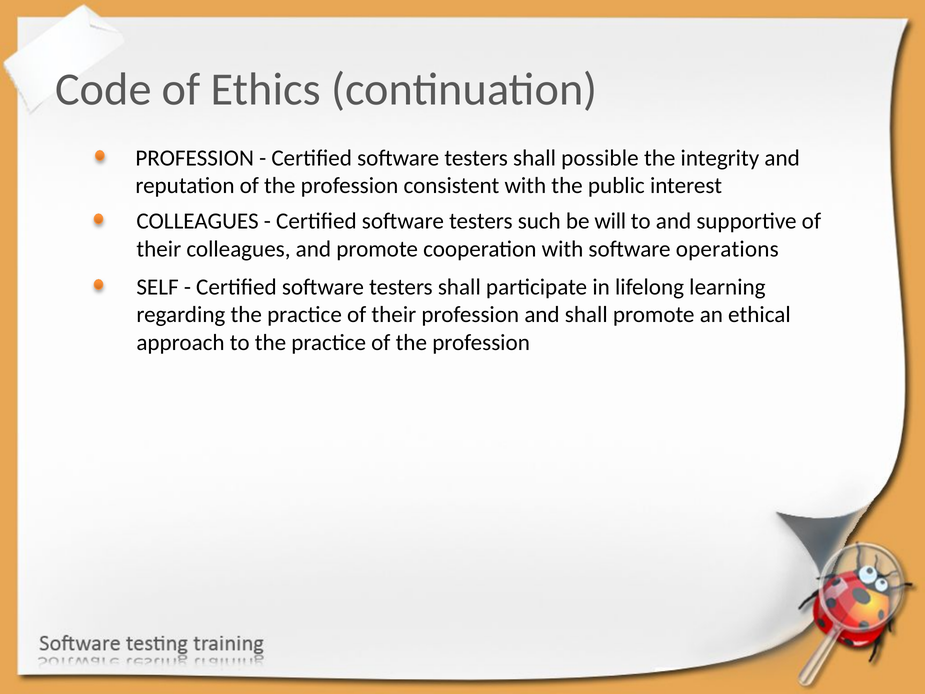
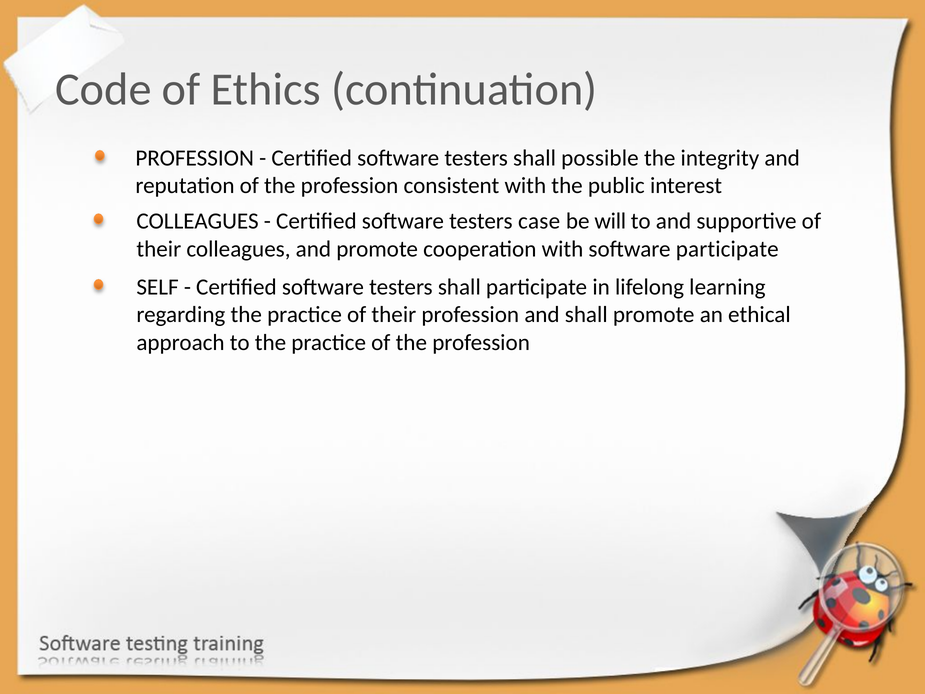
such: such -> case (539, 221)
software operations: operations -> participate (727, 249)
